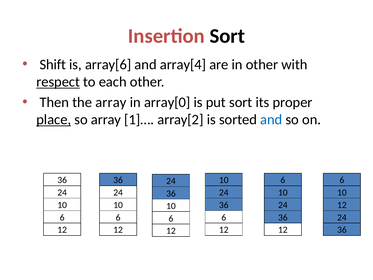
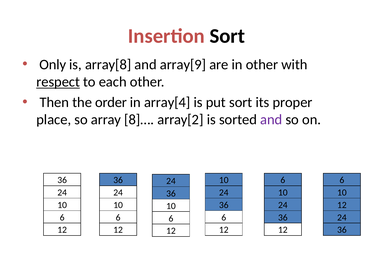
Shift: Shift -> Only (53, 64)
array[6: array[6 -> array[8 (108, 64)
array[4: array[4 -> array[9 (183, 64)
the array: array -> order (111, 102)
array[0: array[0 -> array[4 (167, 102)
place underline: present -> none (54, 120)
1]…: 1]… -> 8]… (139, 120)
and colour: blue -> purple (271, 120)
